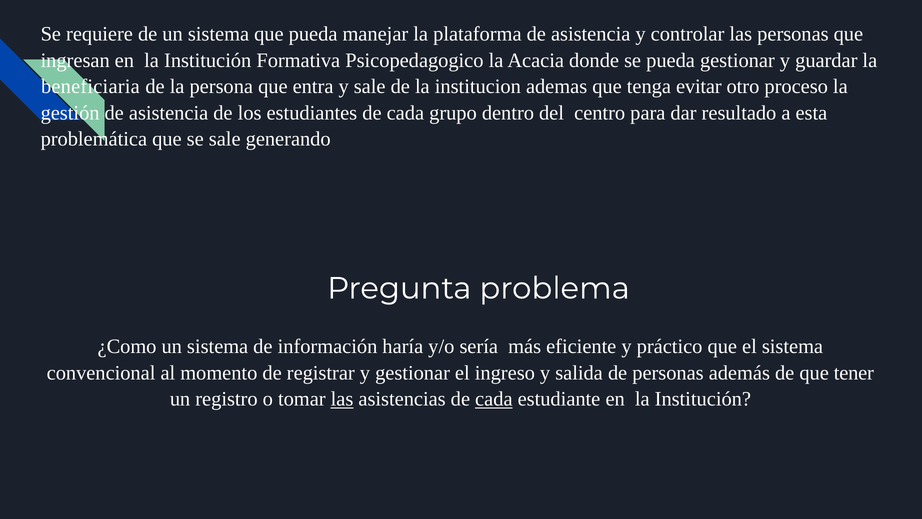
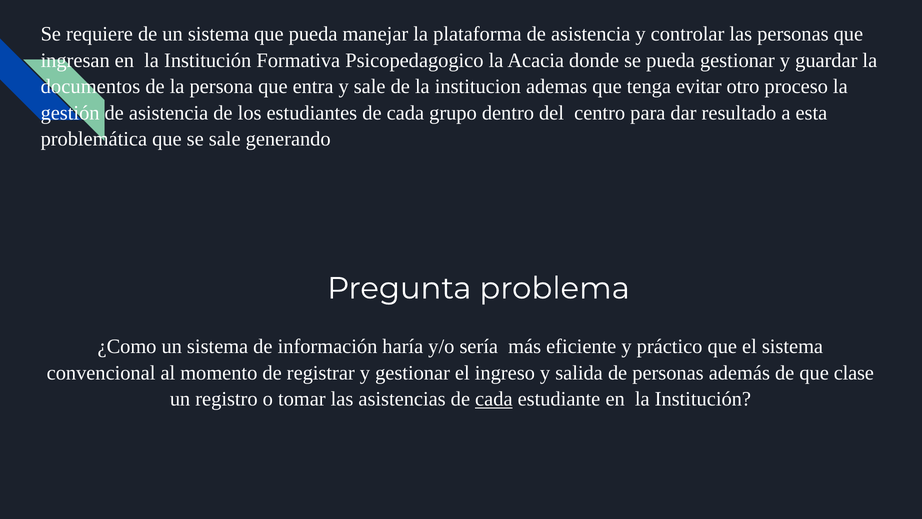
beneficiaria: beneficiaria -> documentos (90, 86)
tener: tener -> clase (854, 373)
las underline: present -> none (342, 399)
